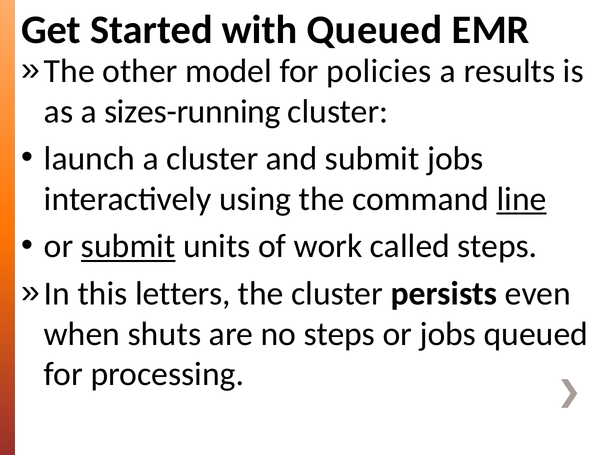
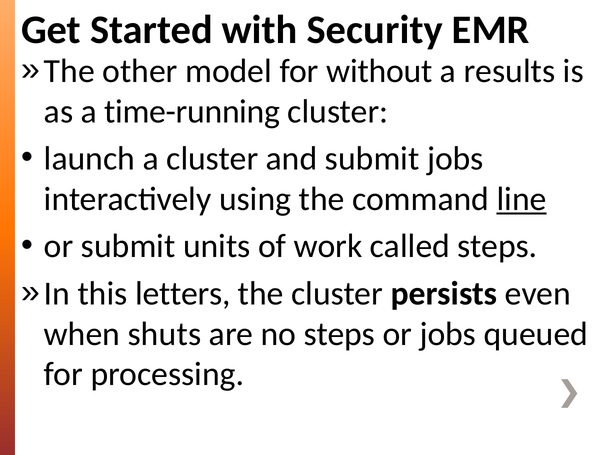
with Queued: Queued -> Security (375, 30)
policies: policies -> without (379, 71)
sizes-running: sizes-running -> time-running (192, 112)
submit underline: present -> none (128, 246)
